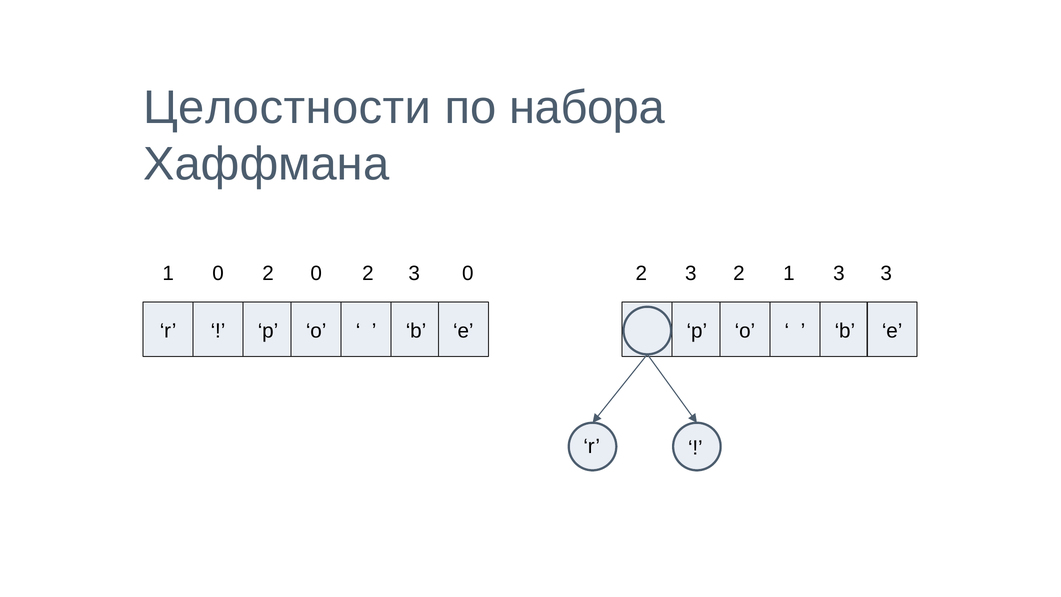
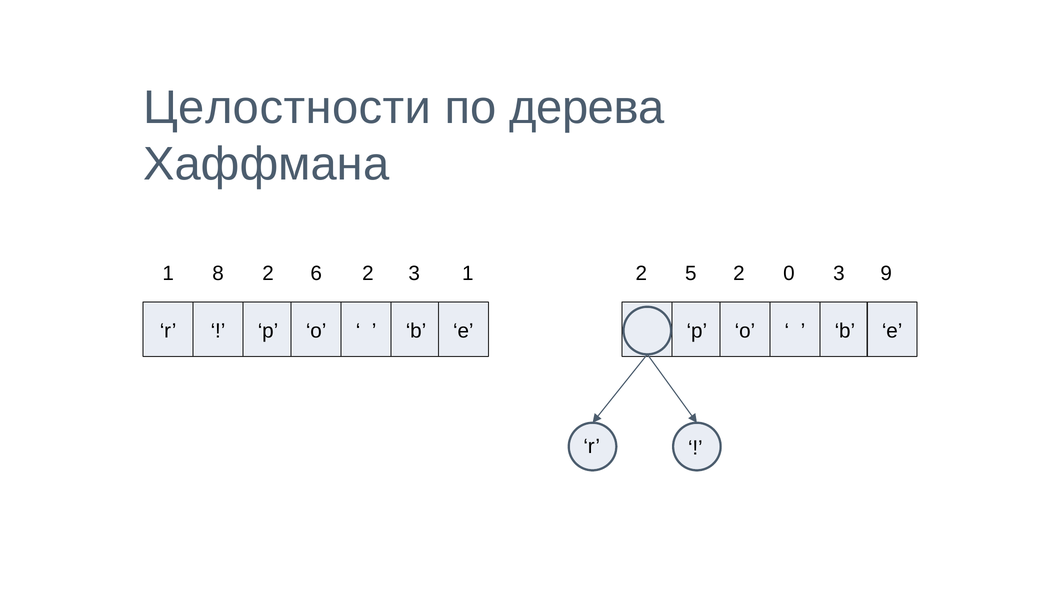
набора: набора -> дерева (587, 108)
1 0: 0 -> 8 (218, 274)
2 0: 0 -> 6 (316, 274)
3 0: 0 -> 1 (468, 274)
3: 3 -> 5 (691, 274)
2 1: 1 -> 0 (789, 274)
3 3: 3 -> 9 (886, 274)
